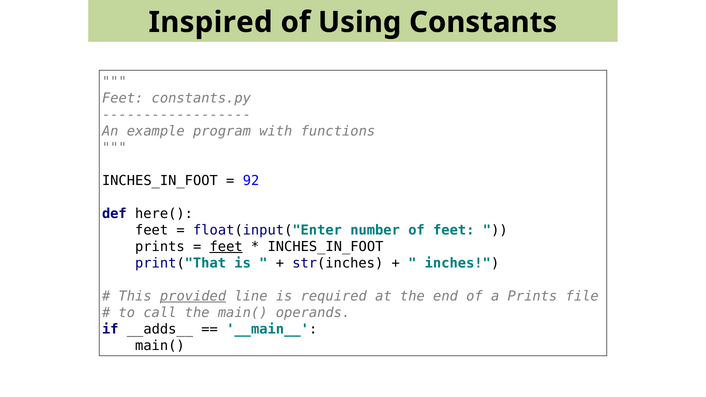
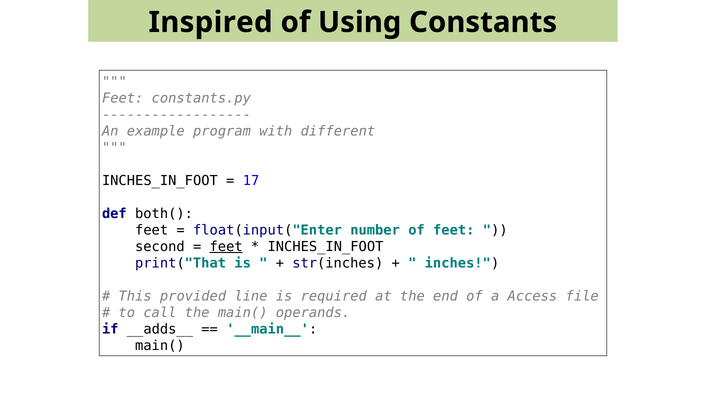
functions: functions -> different (338, 131)
92: 92 -> 17 (251, 181)
here(: here( -> both( (164, 214)
prints: prints -> second (160, 247)
provided underline: present -> none (193, 296)
a Prints: Prints -> Access (532, 296)
